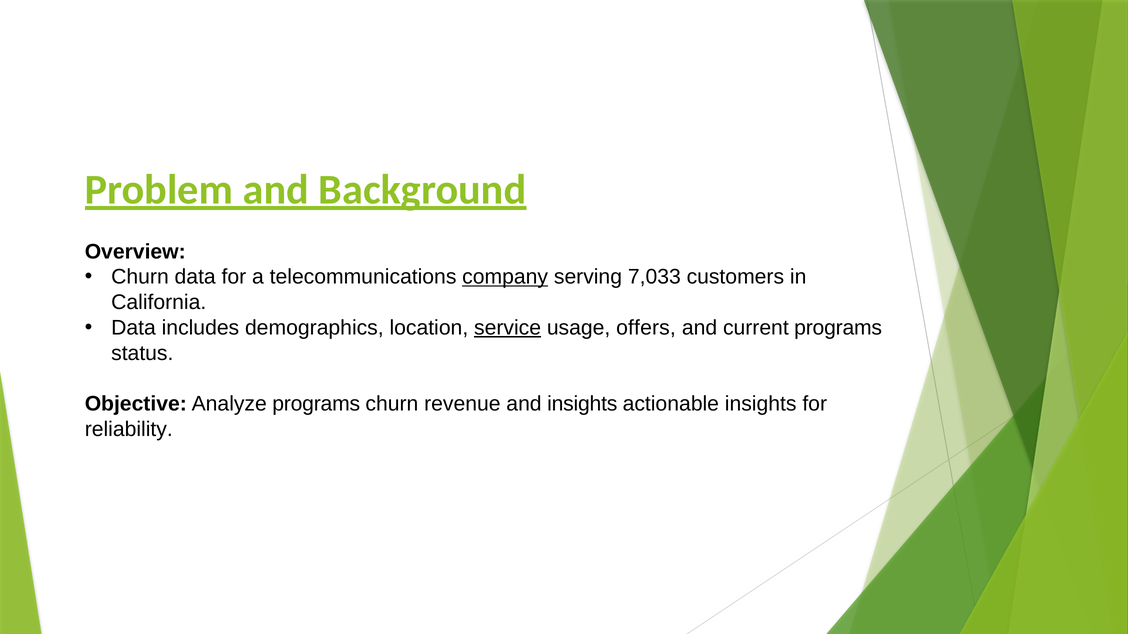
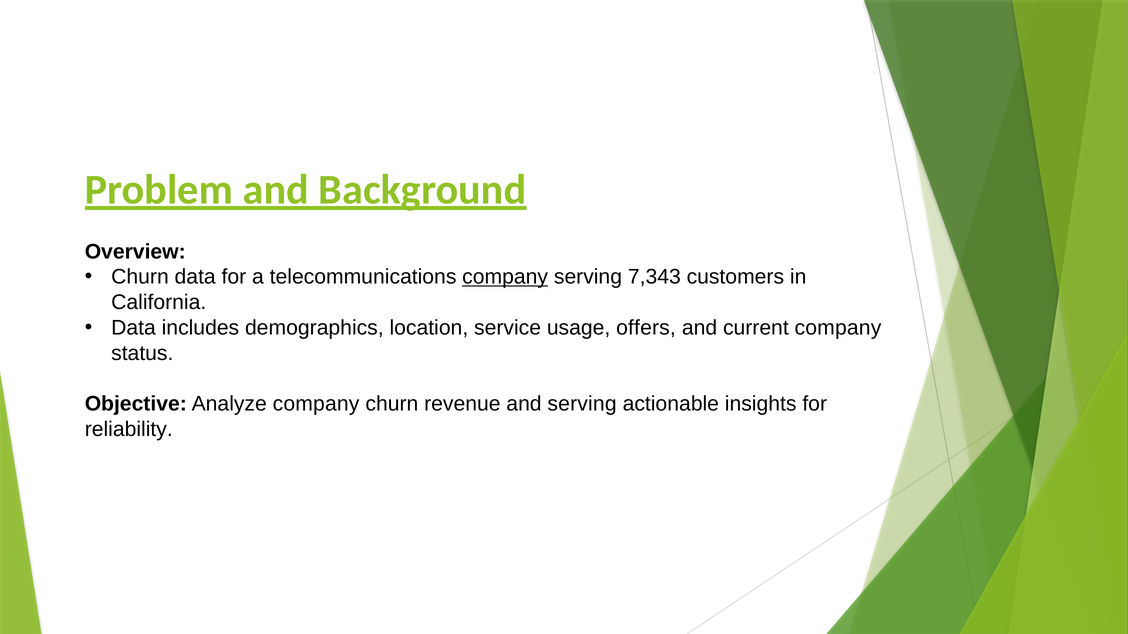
7,033: 7,033 -> 7,343 (654, 277)
service underline: present -> none (508, 328)
current programs: programs -> company (838, 328)
Analyze programs: programs -> company (316, 404)
and insights: insights -> serving (582, 404)
